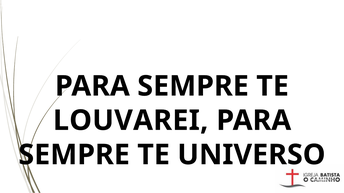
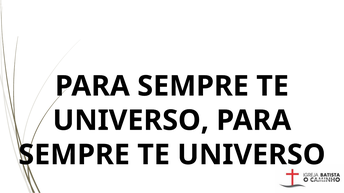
LOUVAREI: LOUVAREI -> UNIVERSO (131, 121)
